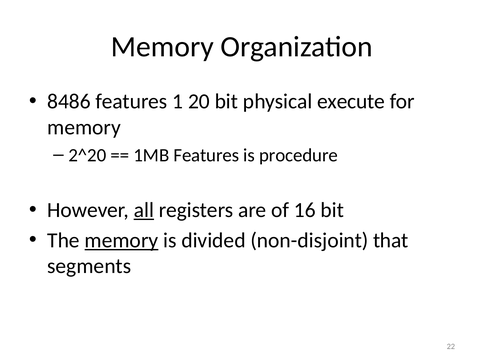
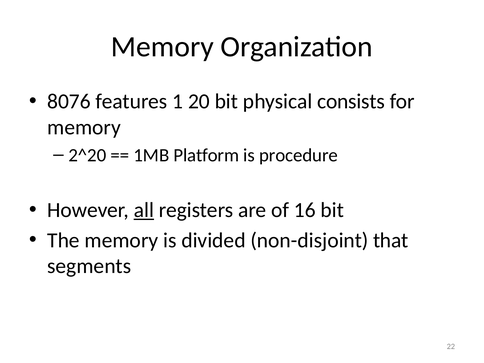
8486: 8486 -> 8076 (69, 102)
execute: execute -> consists (351, 102)
1MB Features: Features -> Platform (206, 155)
memory underline: present -> none (121, 240)
